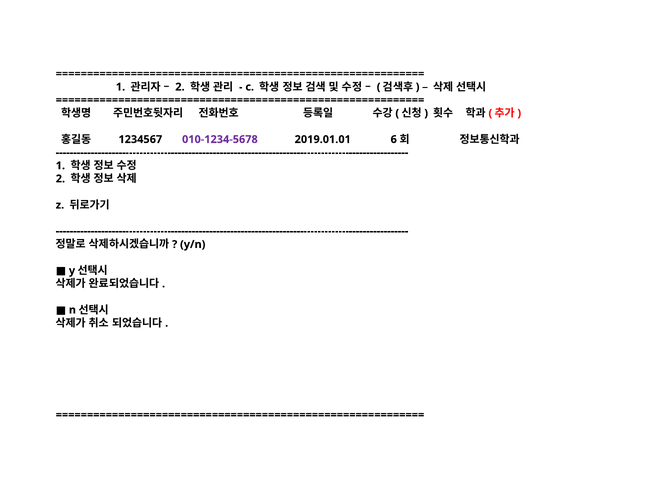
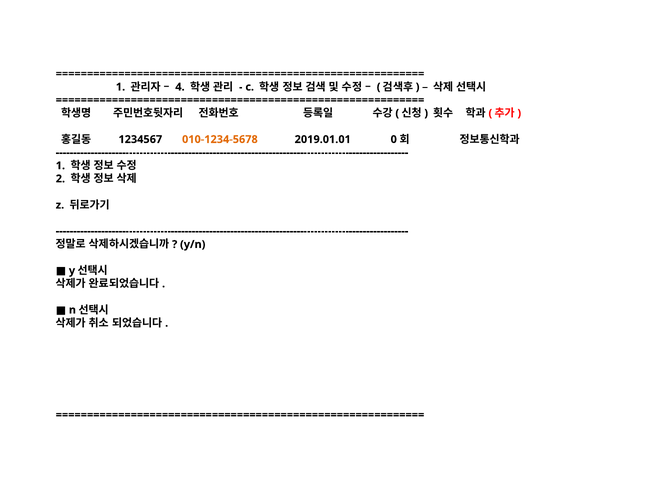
2: 2 -> 4 (180, 87)
010-1234-5678 colour: purple -> orange (220, 139)
6: 6 -> 0 (394, 139)
